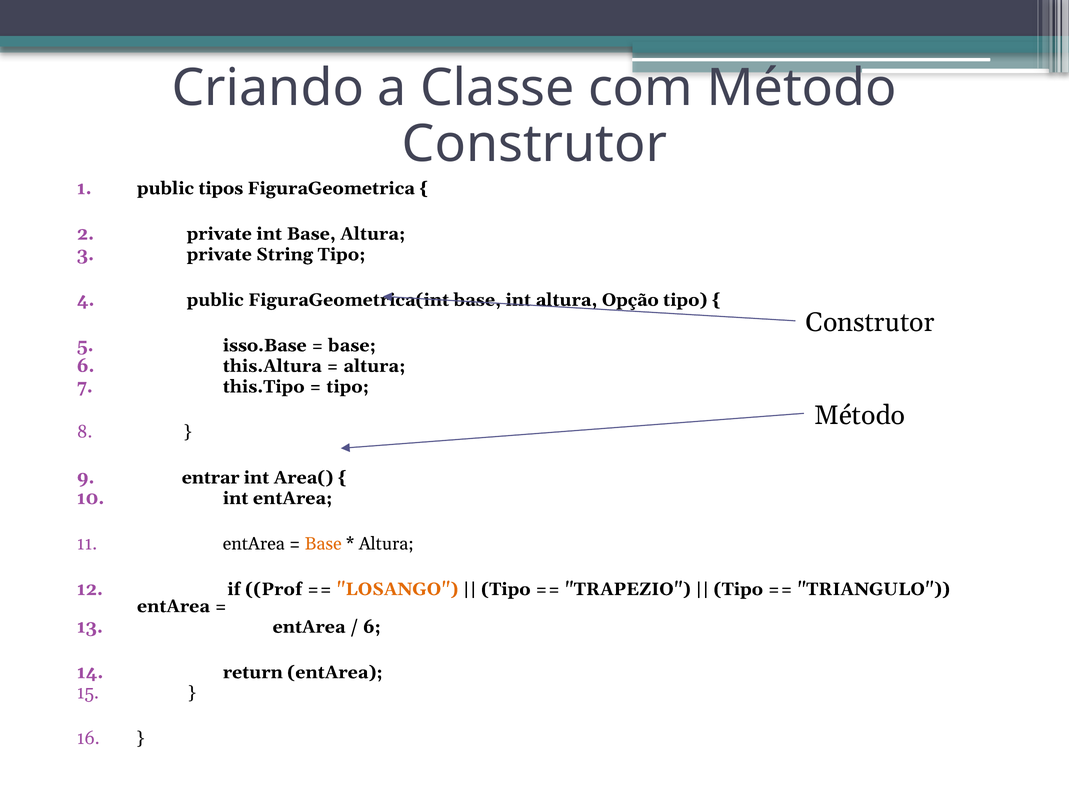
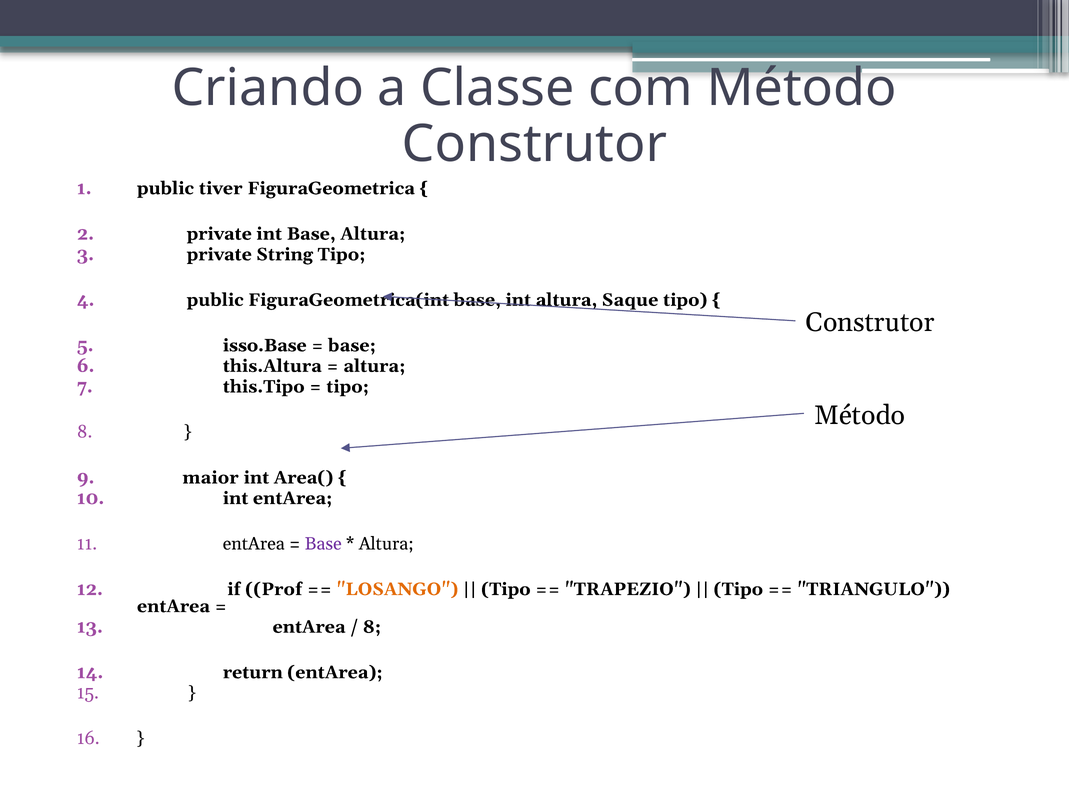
tipos: tipos -> tiver (221, 188)
Opção: Opção -> Saque (630, 300)
entrar: entrar -> maior (210, 478)
Base colour: orange -> purple (323, 544)
6: 6 -> 8 (372, 627)
